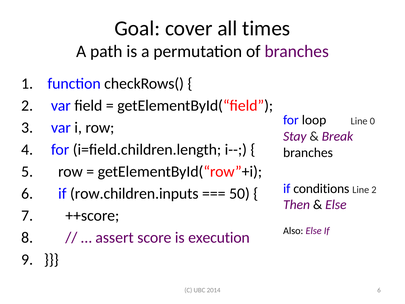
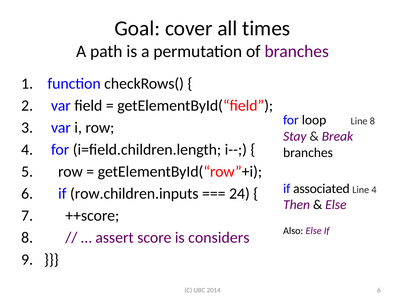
Line 0: 0 -> 8 (372, 121)
conditions: conditions -> associated (321, 188)
Line 2: 2 -> 4 (374, 190)
50: 50 -> 24 (239, 194)
execution: execution -> considers (219, 238)
